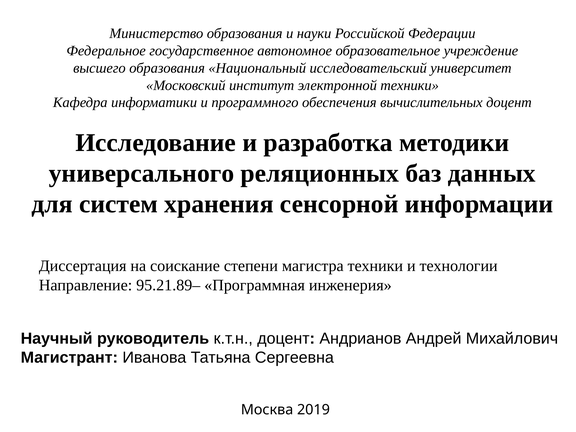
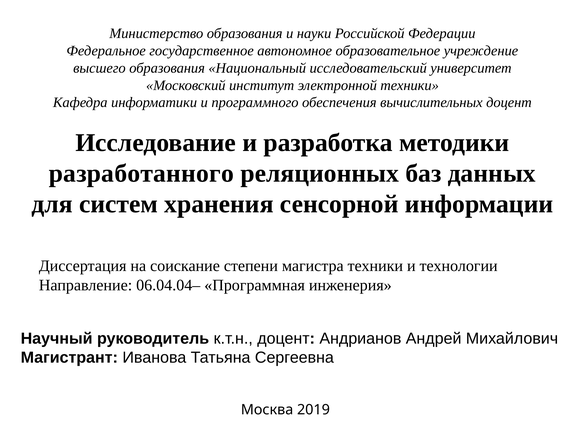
универсального: универсального -> разработанного (141, 173)
95.21.89–: 95.21.89– -> 06.04.04– (168, 285)
